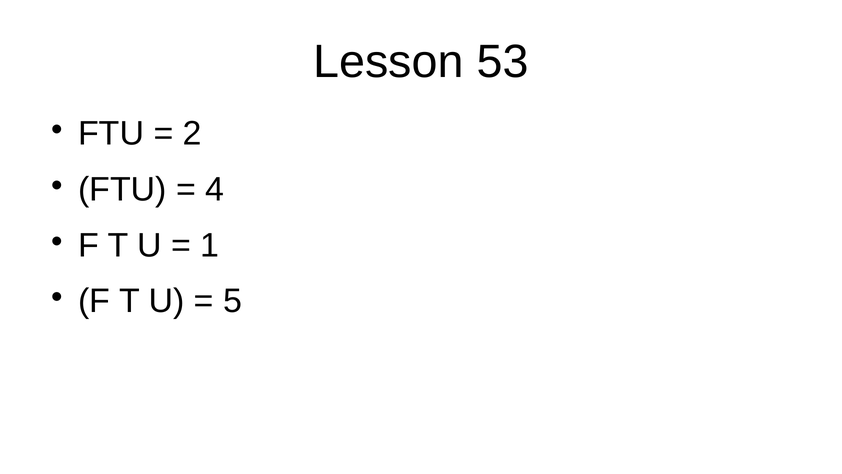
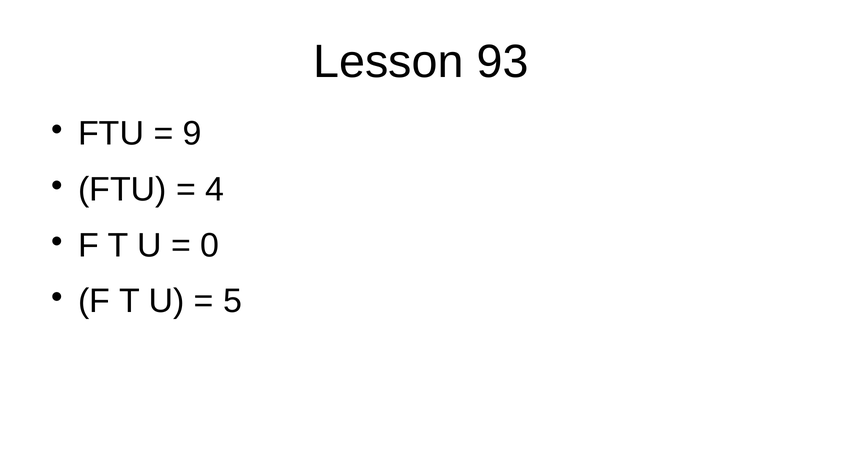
53: 53 -> 93 (503, 62)
2: 2 -> 9 (192, 134)
1: 1 -> 0 (210, 245)
